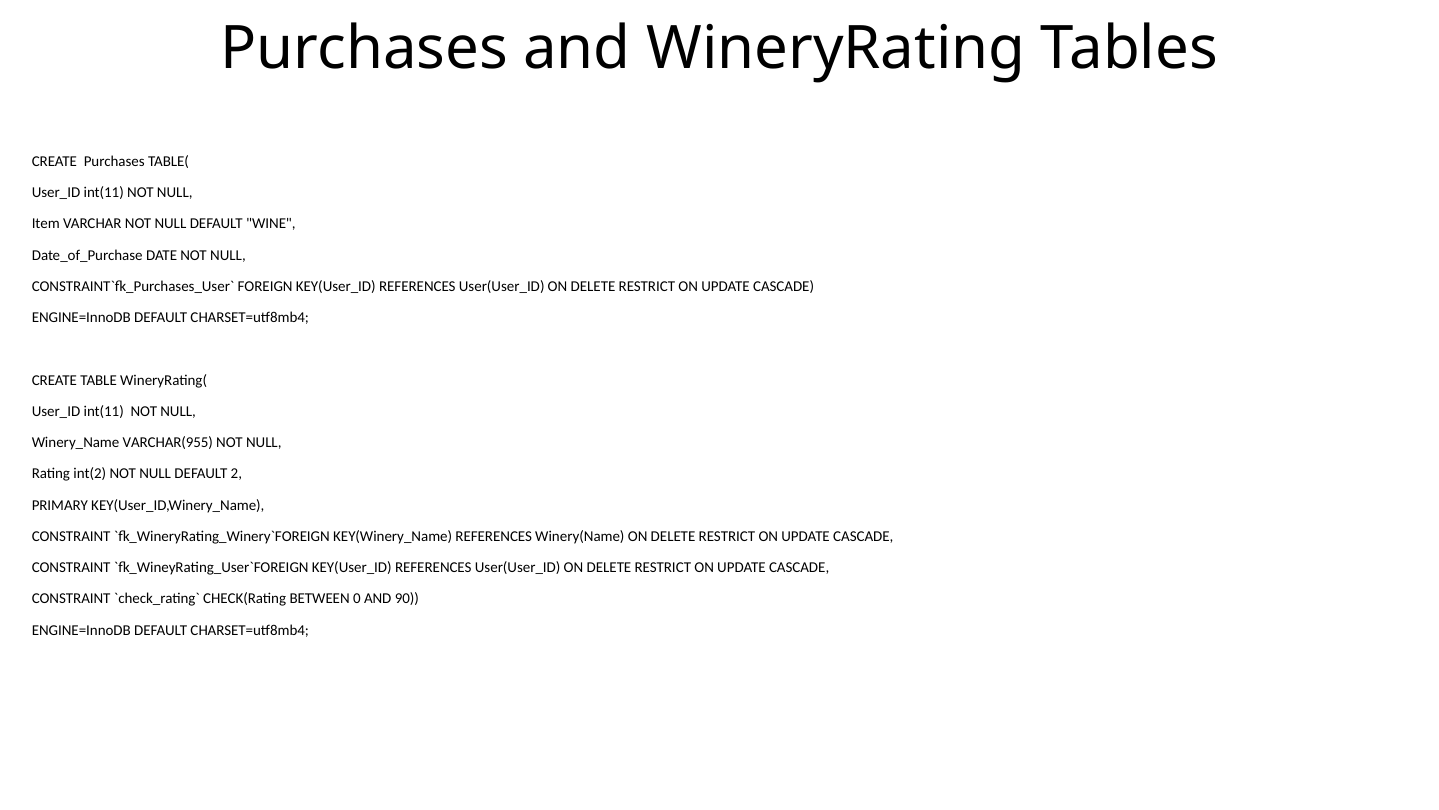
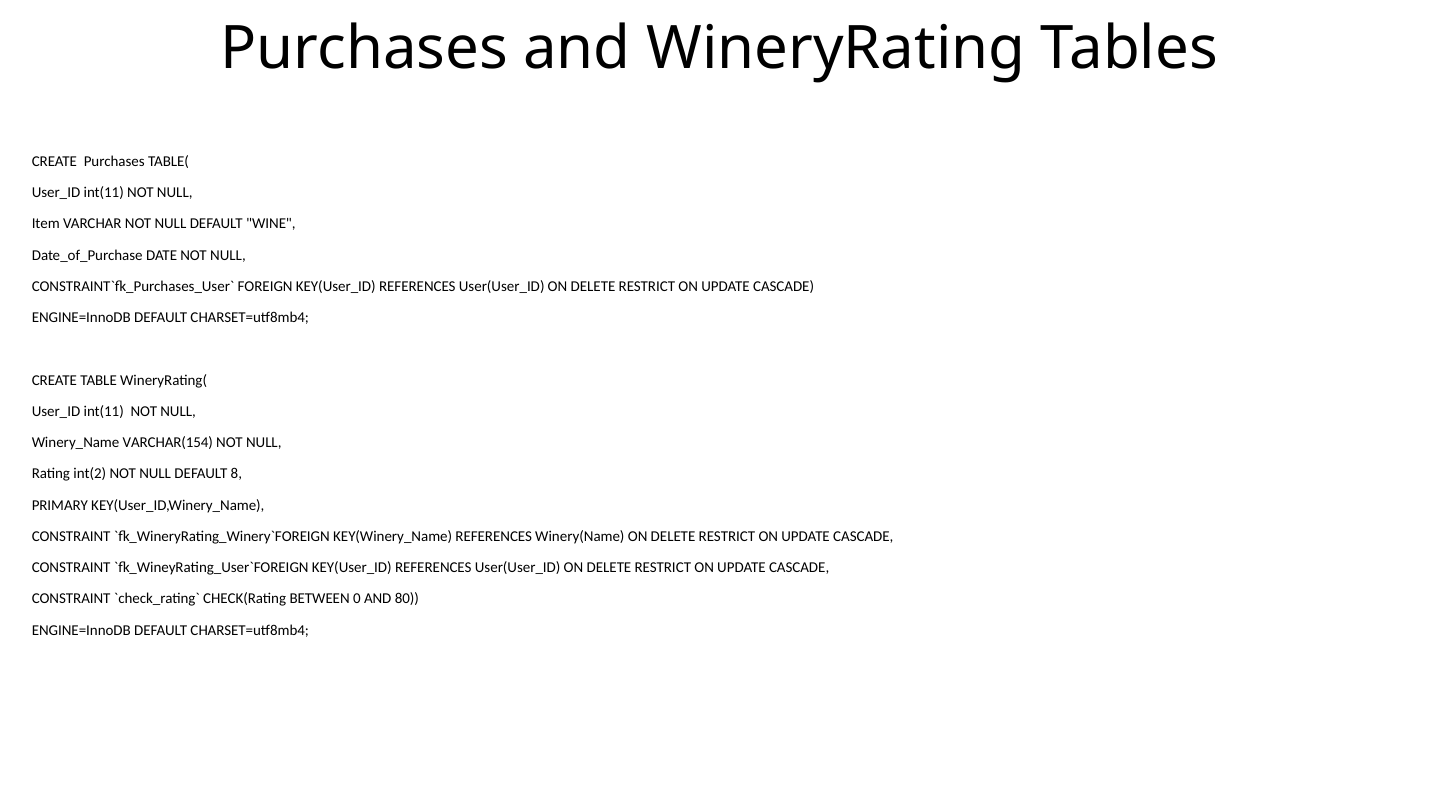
VARCHAR(955: VARCHAR(955 -> VARCHAR(154 (168, 442)
2: 2 -> 8 (236, 473)
90: 90 -> 80 (407, 598)
